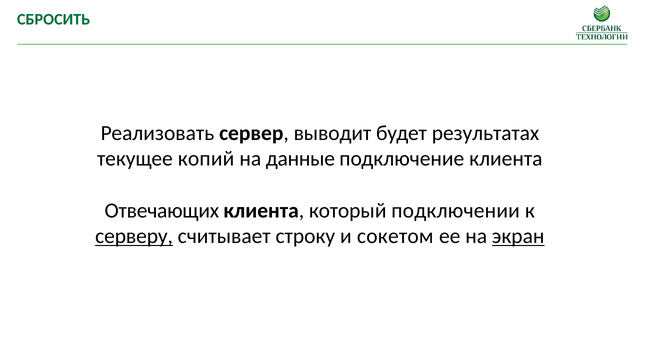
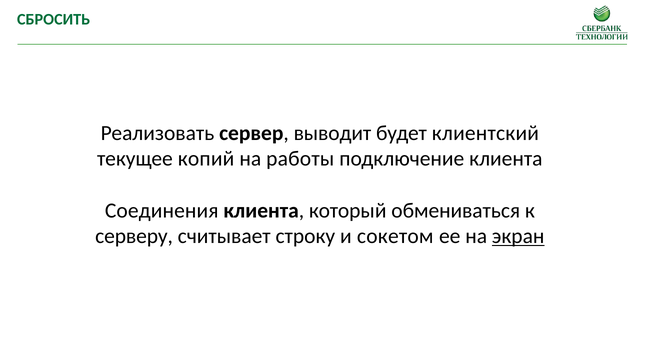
результатах: результатах -> клиентский (485, 133)
данные: данные -> работы (300, 159)
Отвечающих: Отвечающих -> Соединения (162, 210)
подключении: подключении -> обмениваться (456, 210)
серверу underline: present -> none (134, 236)
